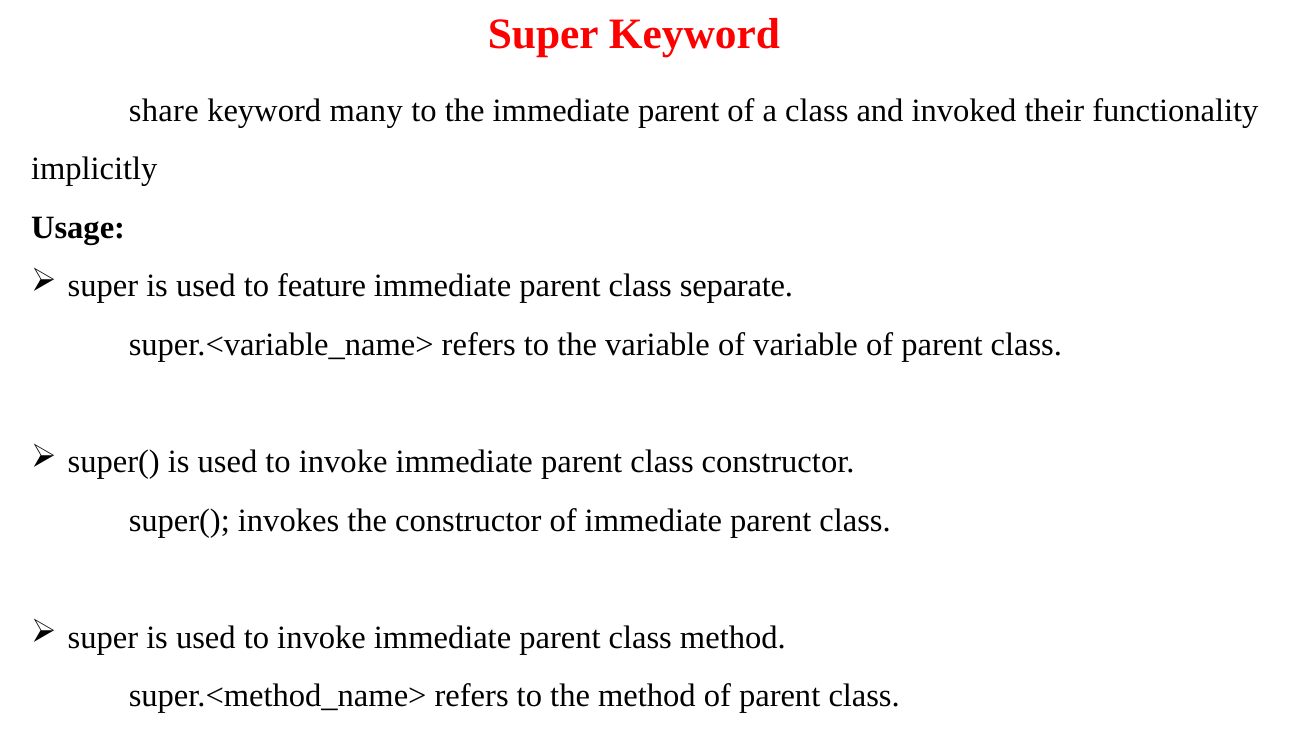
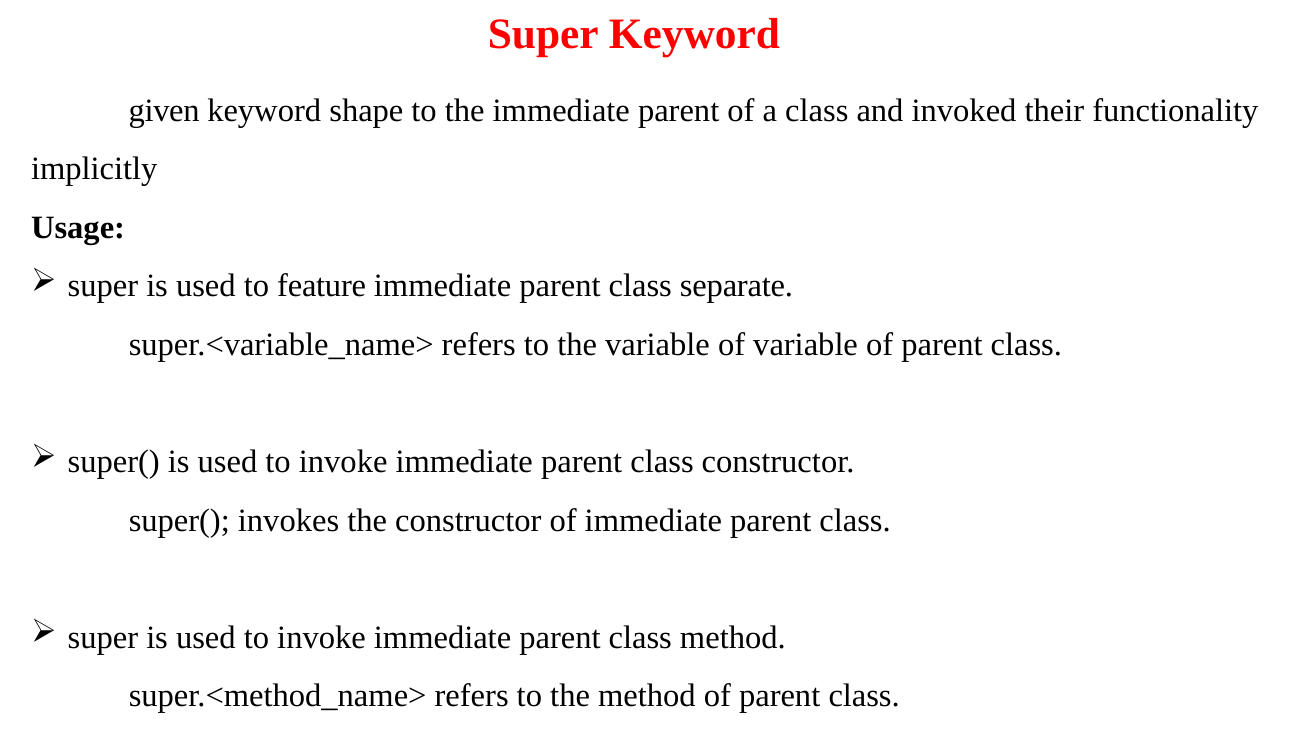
share: share -> given (164, 111)
many: many -> shape (366, 111)
